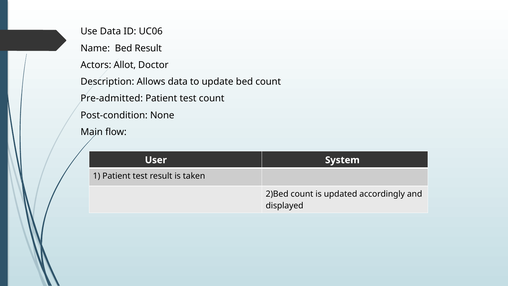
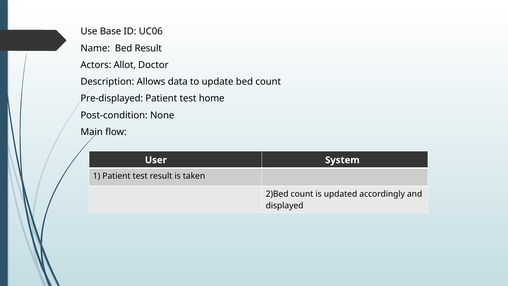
Use Data: Data -> Base (111, 31)
Pre-admitted: Pre-admitted -> Pre-displayed (112, 98)
test count: count -> home (212, 98)
